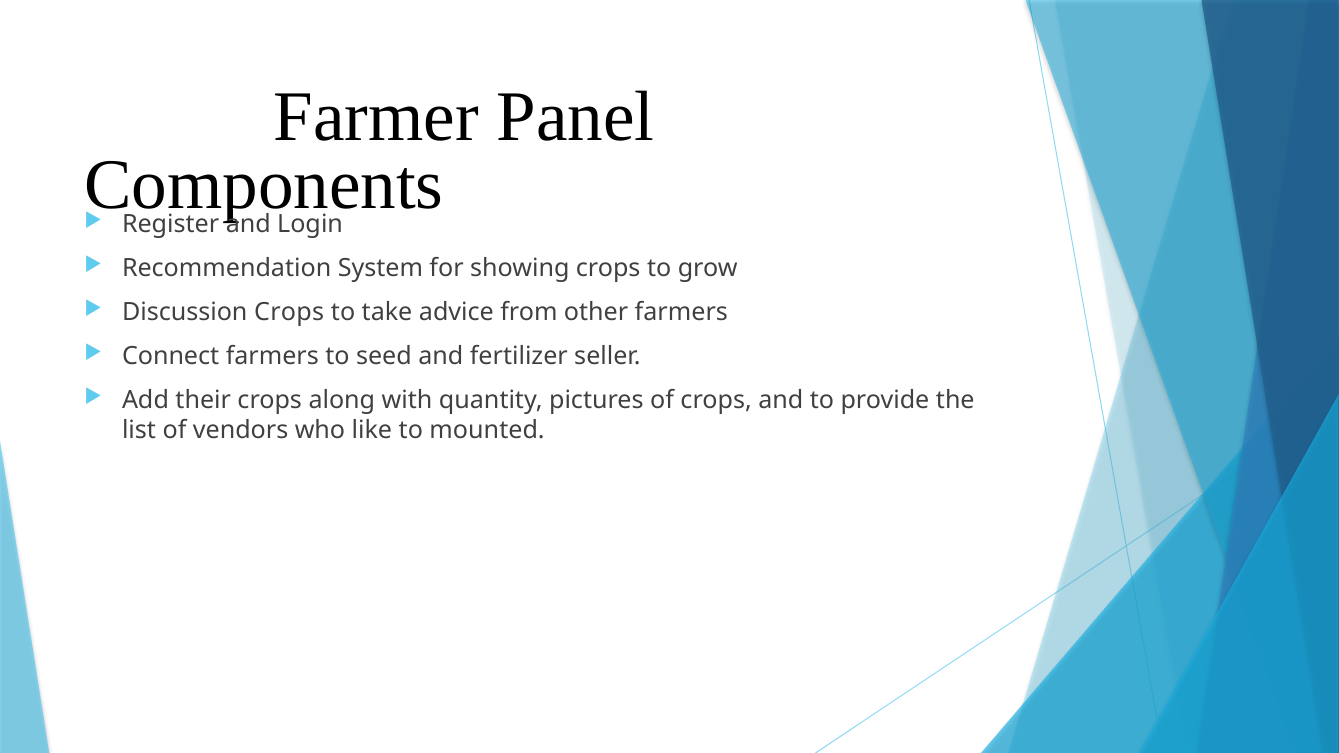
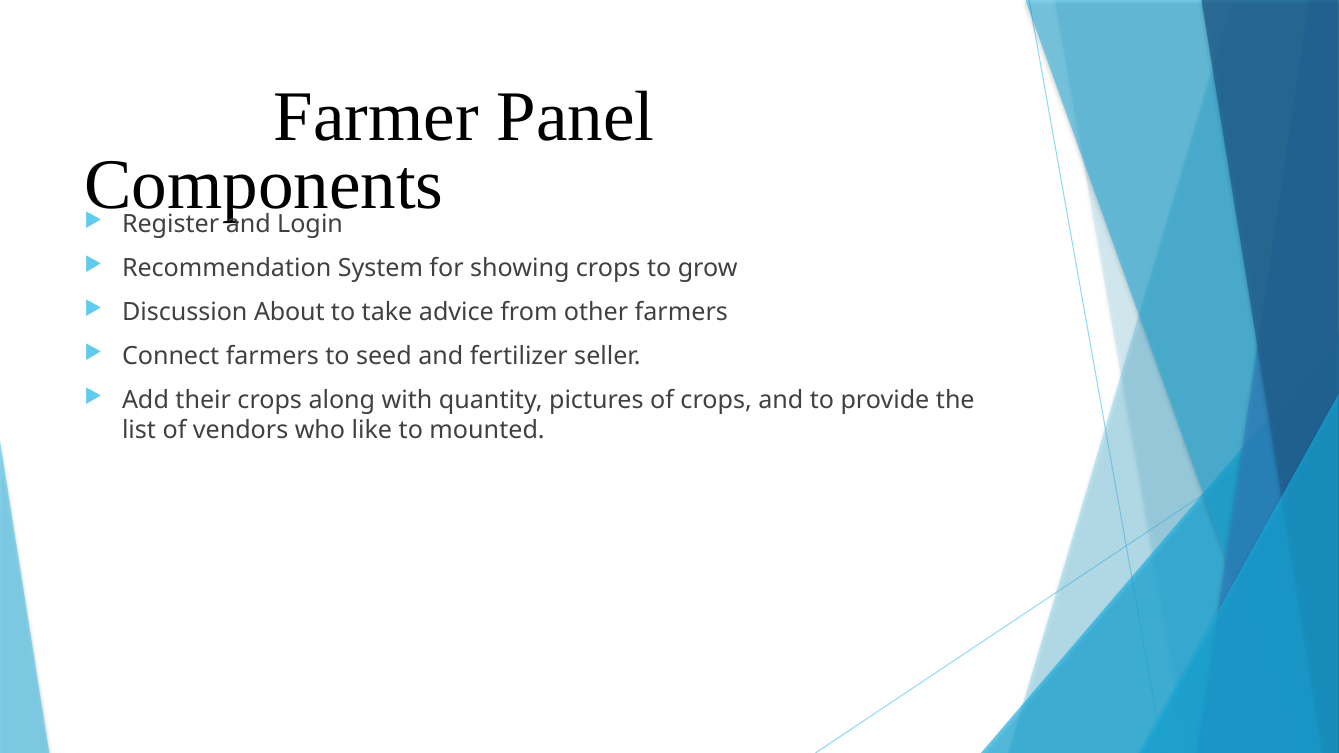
Discussion Crops: Crops -> About (289, 312)
